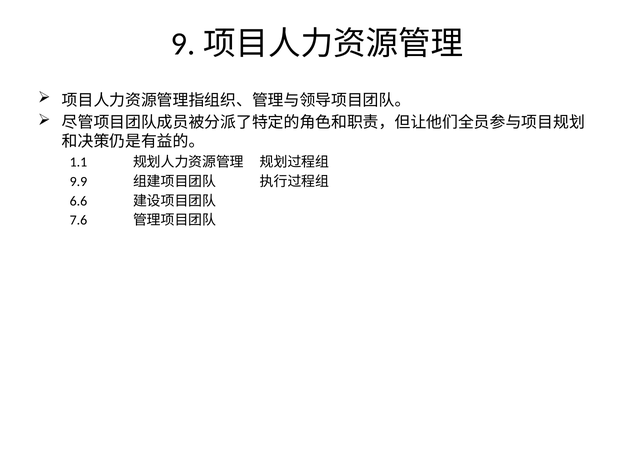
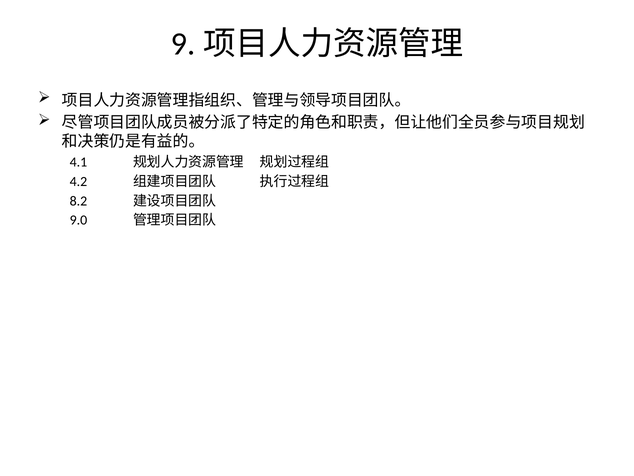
1.1: 1.1 -> 4.1 (78, 162)
9.9: 9.9 -> 4.2 (78, 181)
6.6: 6.6 -> 8.2 (78, 201)
7.6: 7.6 -> 9.0 (78, 220)
